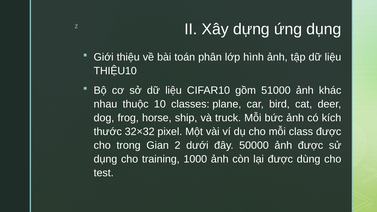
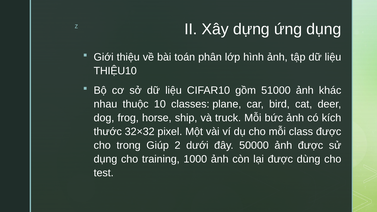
Gian: Gian -> Giúp (158, 145)
